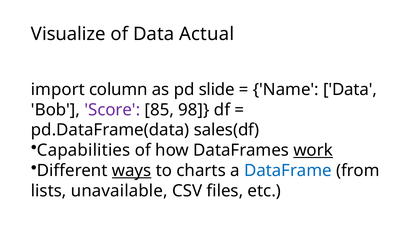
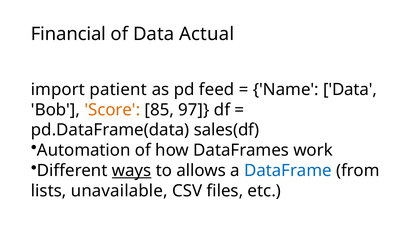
Visualize: Visualize -> Financial (68, 34)
column: column -> patient (118, 90)
slide: slide -> feed (217, 90)
Score colour: purple -> orange (112, 110)
98: 98 -> 97 (194, 110)
Capabilities: Capabilities -> Automation (84, 151)
work underline: present -> none (313, 151)
charts: charts -> allows (201, 171)
